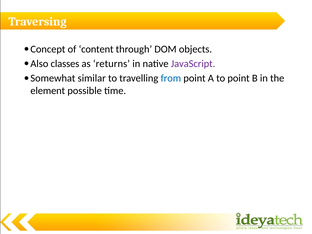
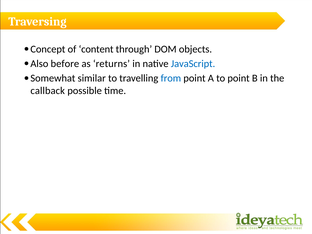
classes: classes -> before (65, 64)
JavaScript colour: purple -> blue (193, 64)
element: element -> callback (48, 91)
